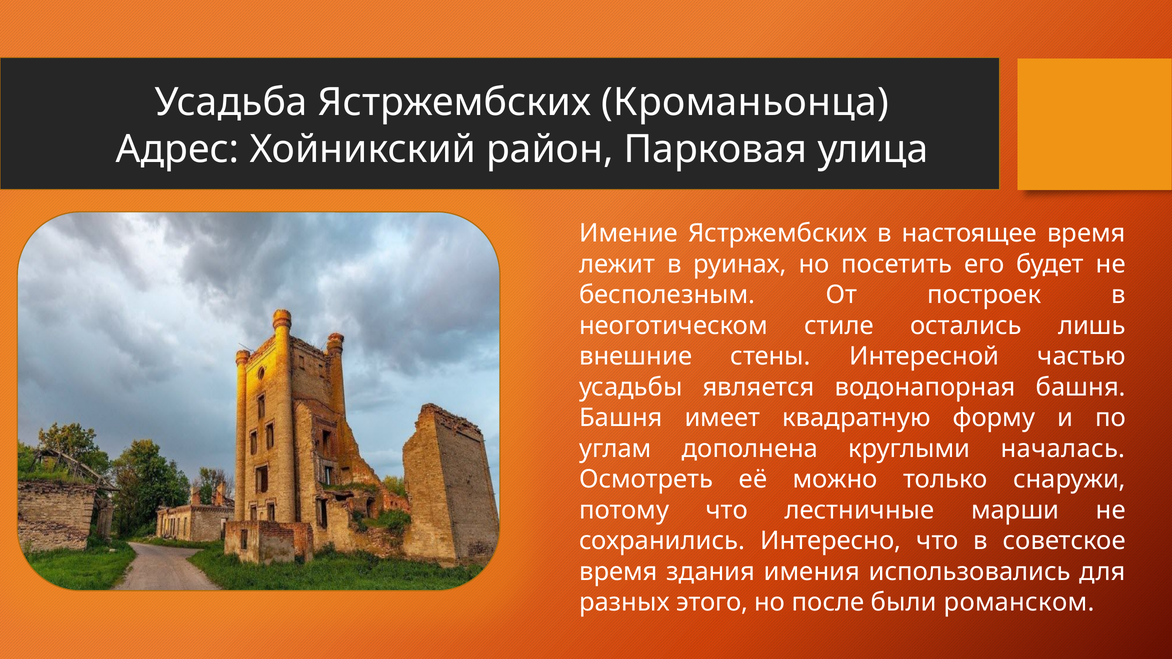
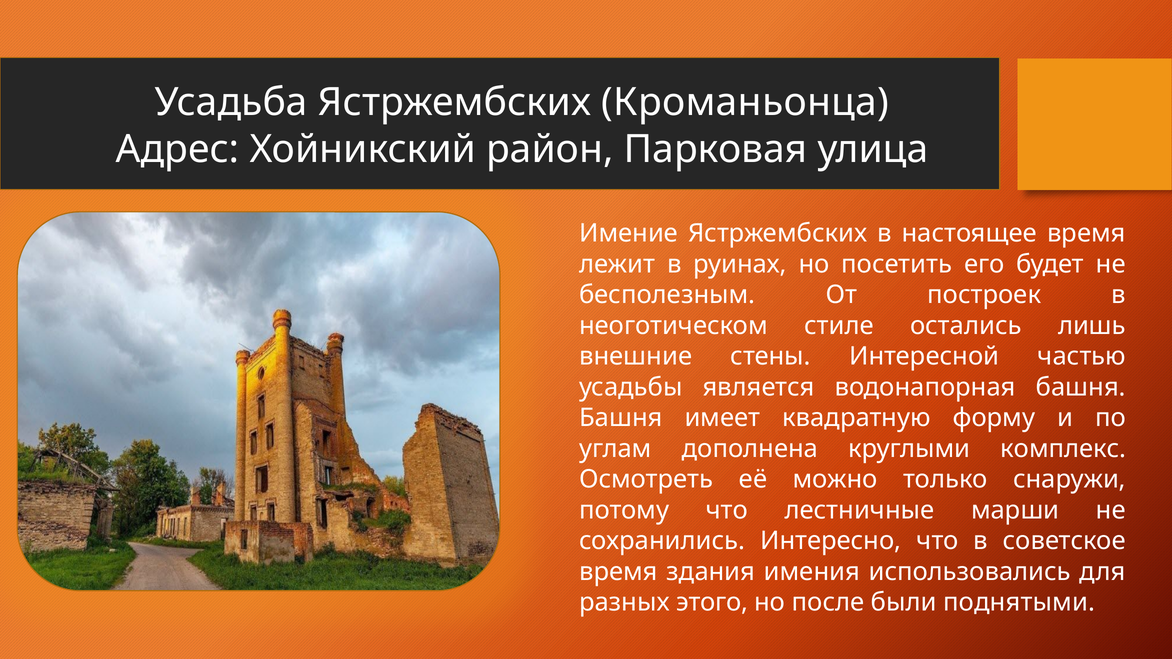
началась: началась -> комплекс (1063, 449)
романском: романском -> поднятыми (1019, 603)
